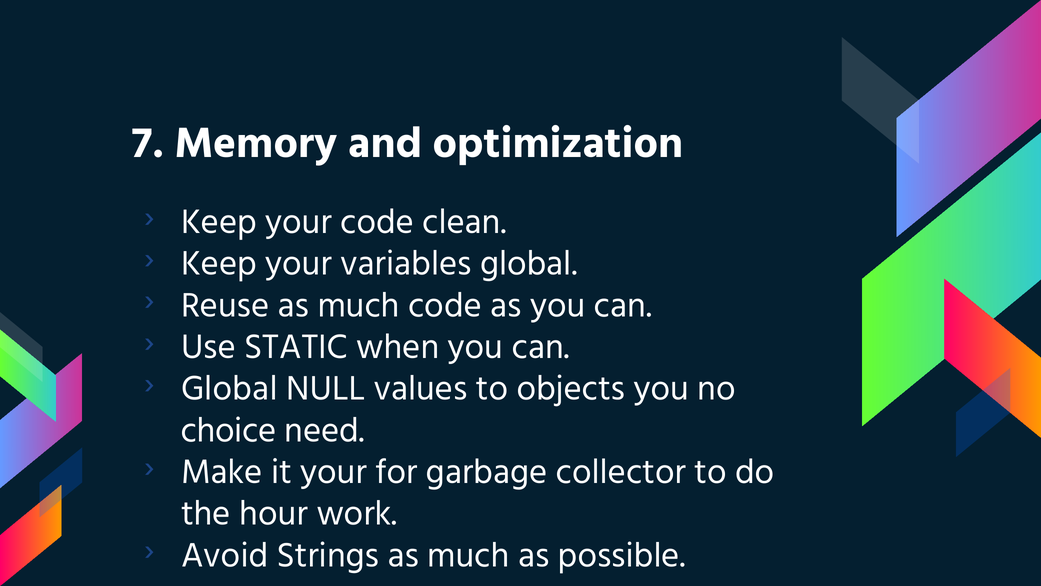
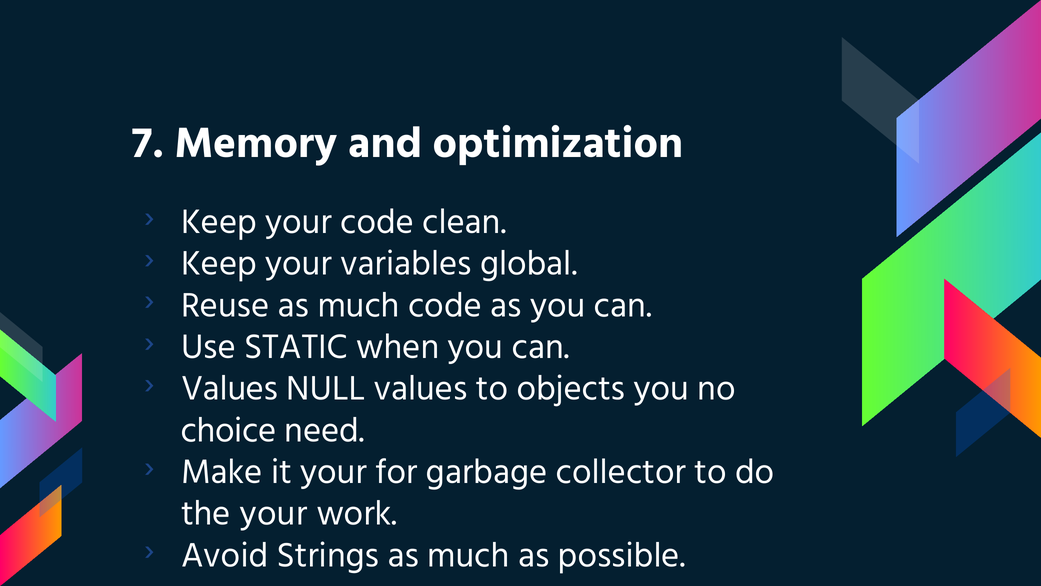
Global: Global -> Values (230, 388)
the hour: hour -> your (273, 513)
